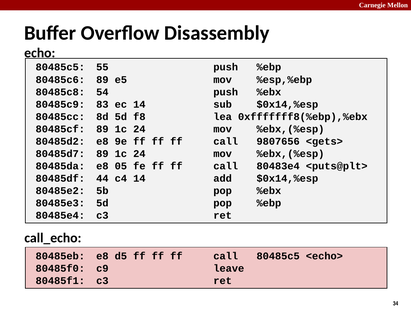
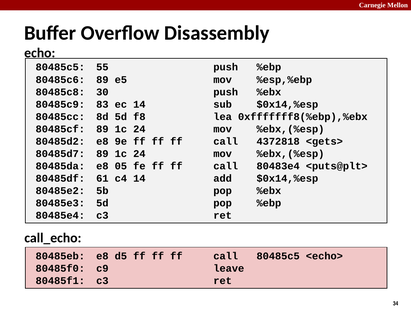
54: 54 -> 30 (102, 92)
9807656: 9807656 -> 4372818 (278, 141)
44: 44 -> 61 (102, 178)
